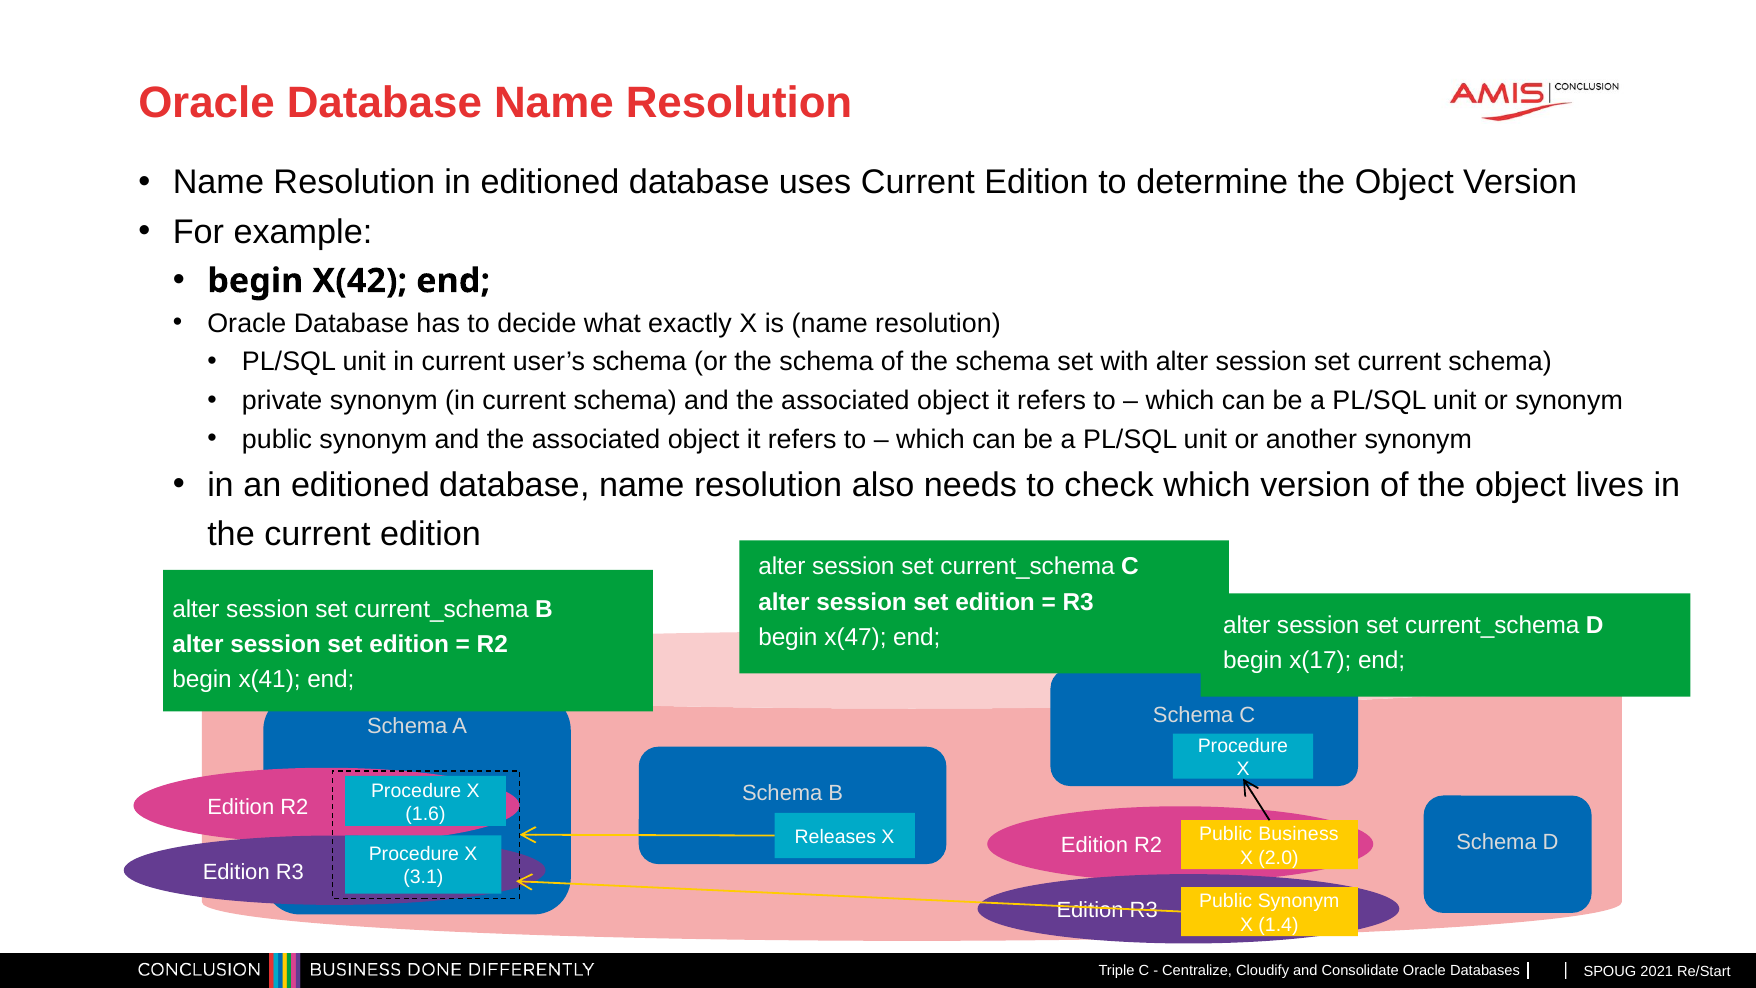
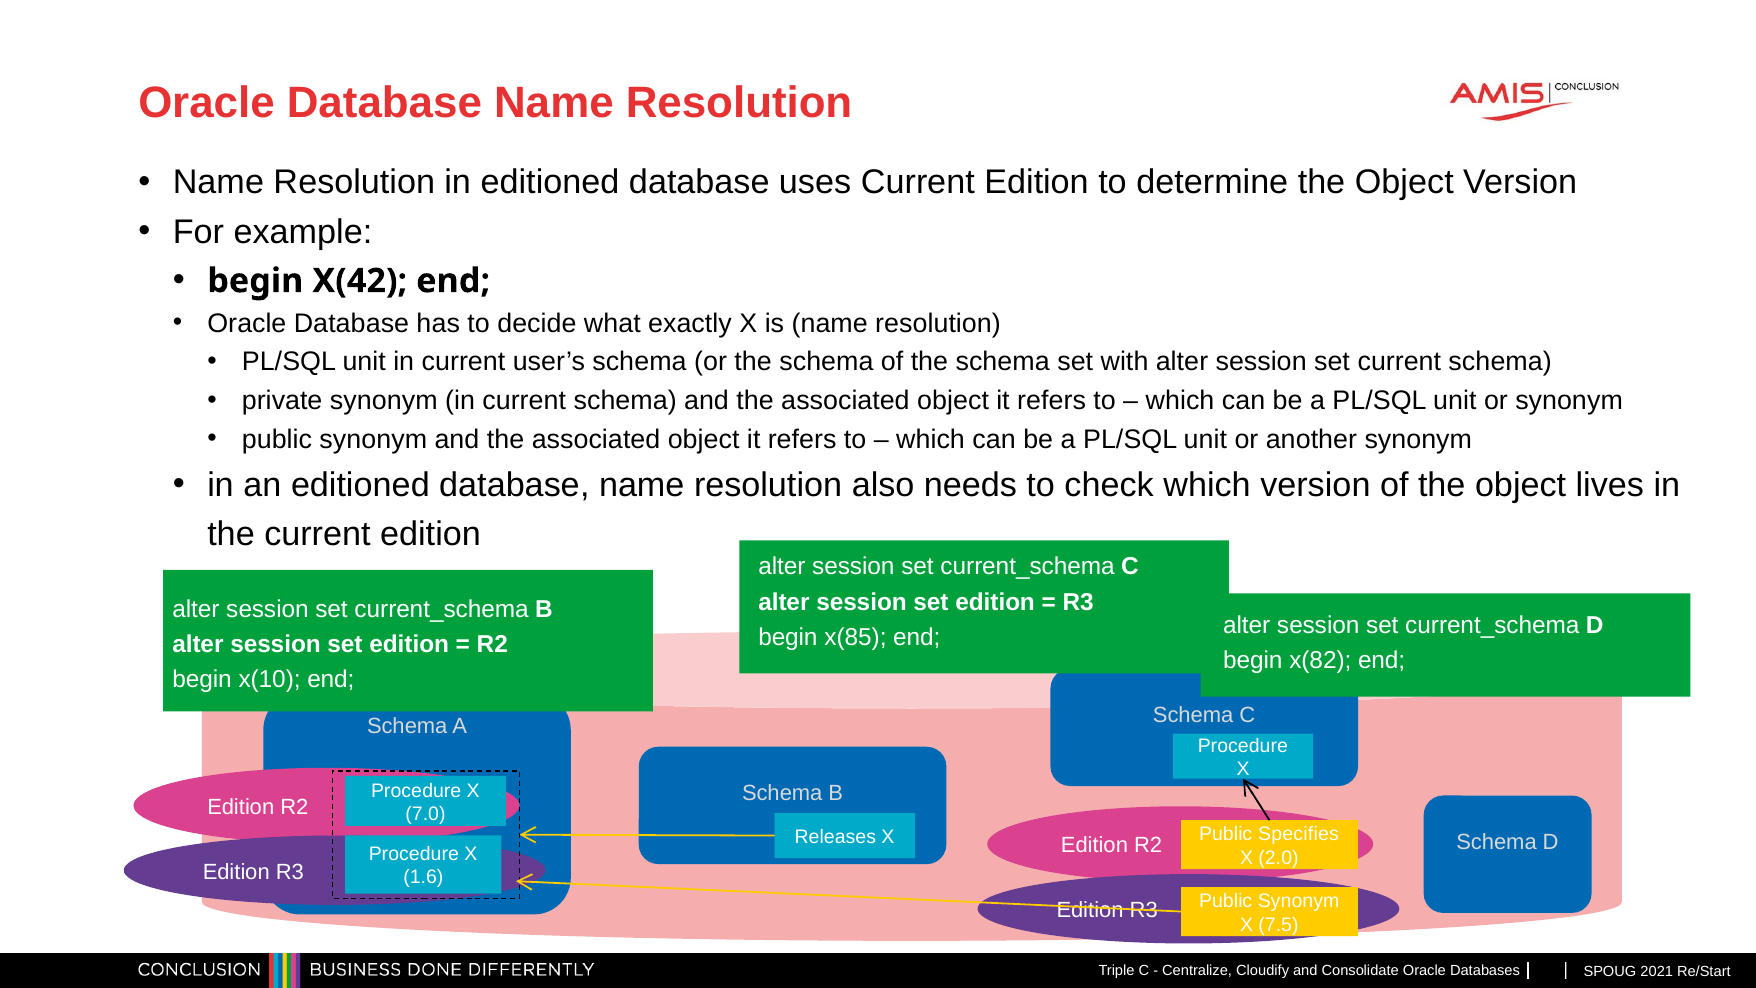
x(47: x(47 -> x(85 (856, 637)
x(17: x(17 -> x(82 (1320, 660)
x(41: x(41 -> x(10 (270, 680)
1.6: 1.6 -> 7.0 (426, 814)
Business: Business -> Specifies (1299, 834)
3.1: 3.1 -> 1.6 (423, 877)
1.4: 1.4 -> 7.5 (1279, 924)
